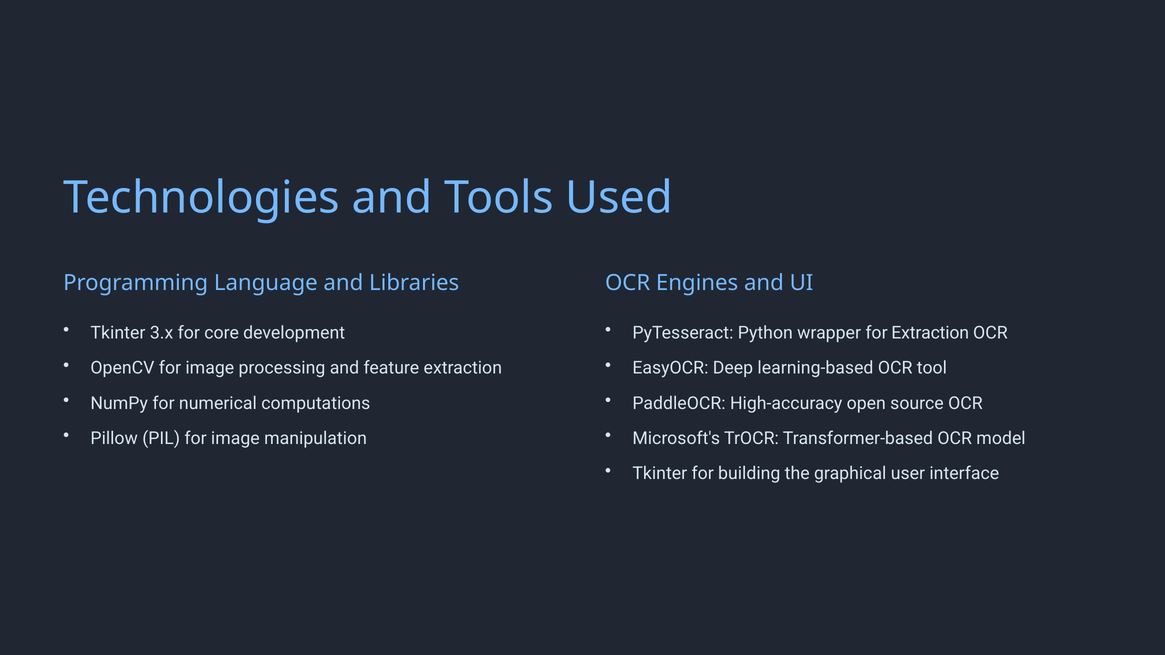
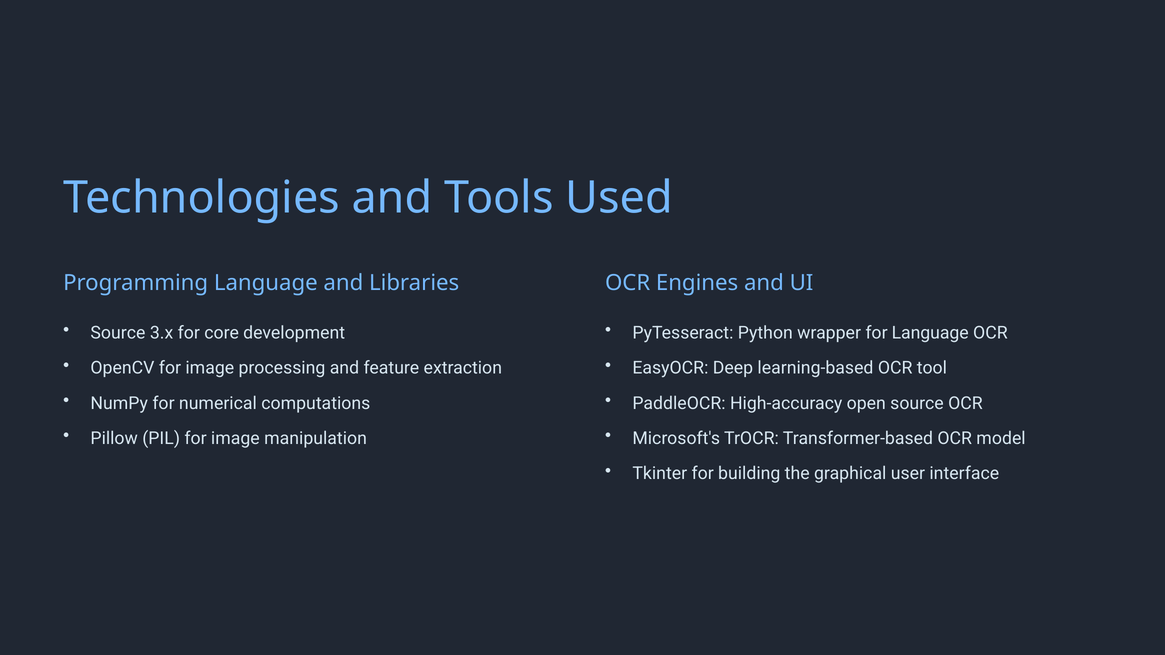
Tkinter: Tkinter -> Source (118, 333)
for Extraction: Extraction -> Language (930, 333)
